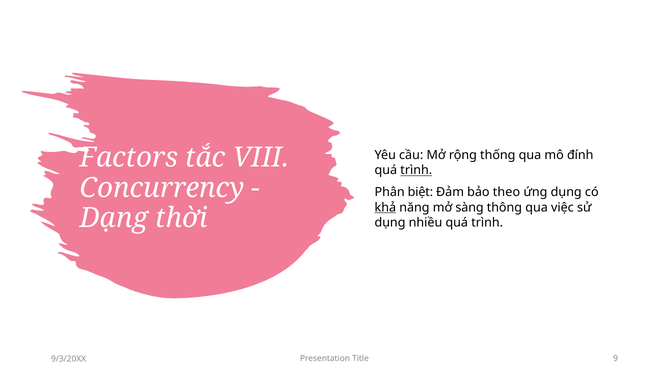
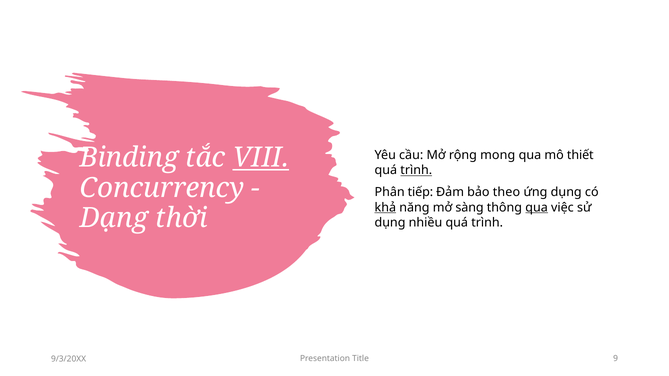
Factors: Factors -> Binding (129, 158)
VIII underline: none -> present (261, 158)
thống: thống -> mong (498, 155)
đính: đính -> thiết (580, 155)
biệt: biệt -> tiếp (420, 193)
qua underline: none -> present (537, 208)
